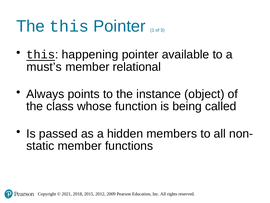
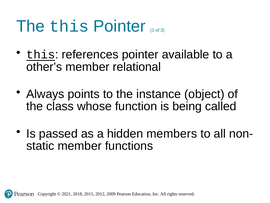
happening: happening -> references (90, 54)
must’s: must’s -> other’s (44, 67)
